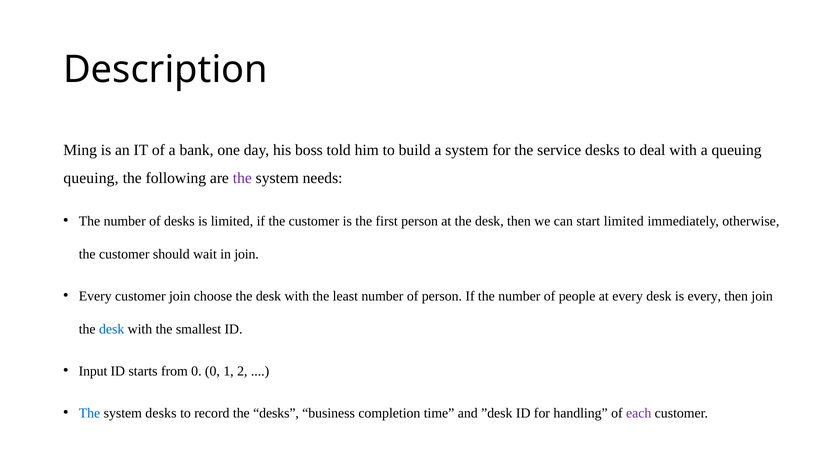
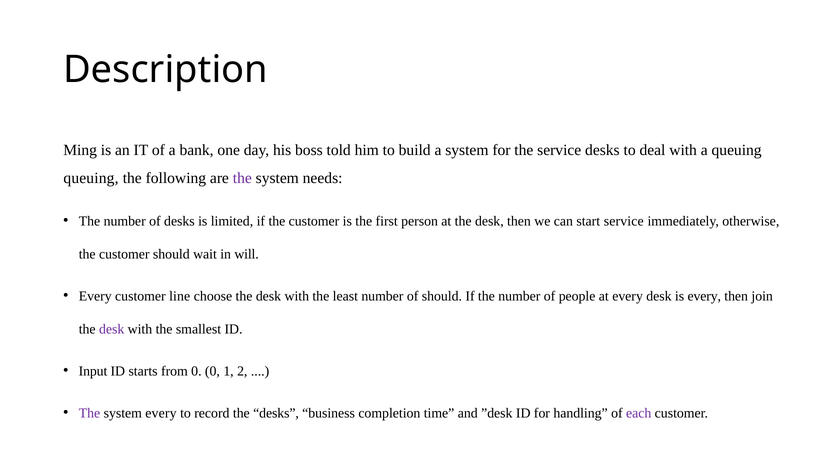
start limited: limited -> service (624, 221)
in join: join -> will (247, 254)
customer join: join -> line (180, 296)
of person: person -> should (442, 296)
desk colour: blue -> purple (112, 329)
The colour: blue -> purple (90, 413)
system desks: desks -> every (161, 413)
